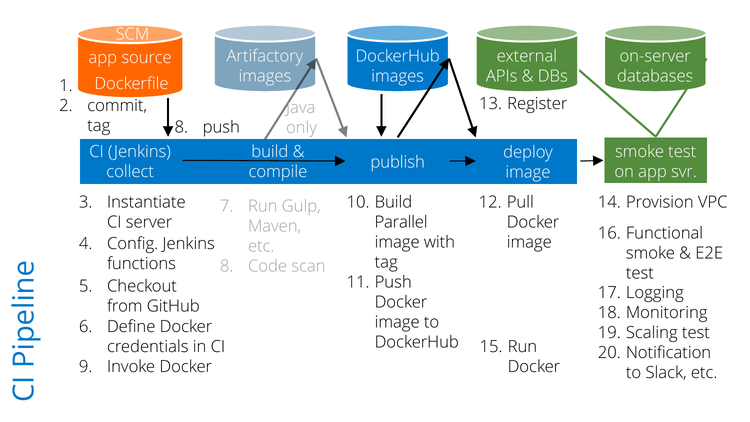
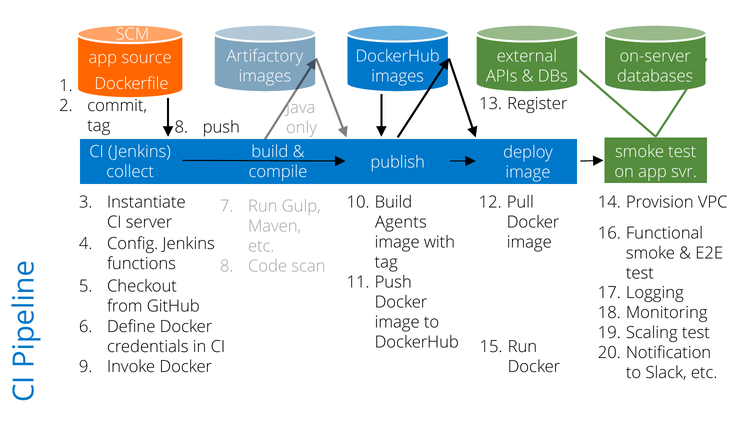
Parallel: Parallel -> Agents (401, 222)
